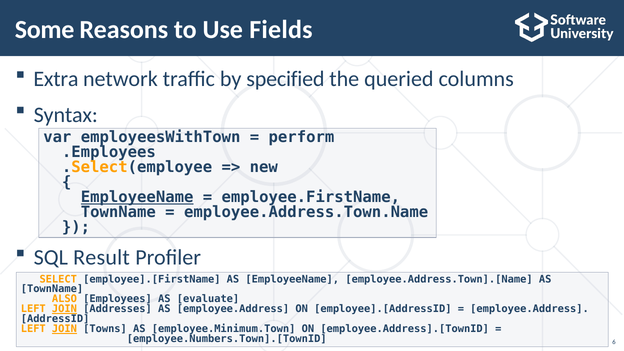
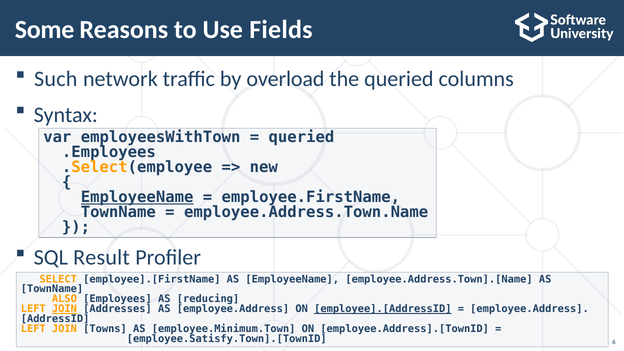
Extra: Extra -> Such (56, 79)
specified: specified -> overload (285, 79)
perform: perform -> queried (301, 137)
evaluate: evaluate -> reducing (208, 299)
employee].[AddressID underline: none -> present (383, 309)
JOIN underline: present -> none (64, 329)
employee.Numbers.Town].[TownID: employee.Numbers.Town].[TownID -> employee.Satisfy.Town].[TownID (227, 339)
